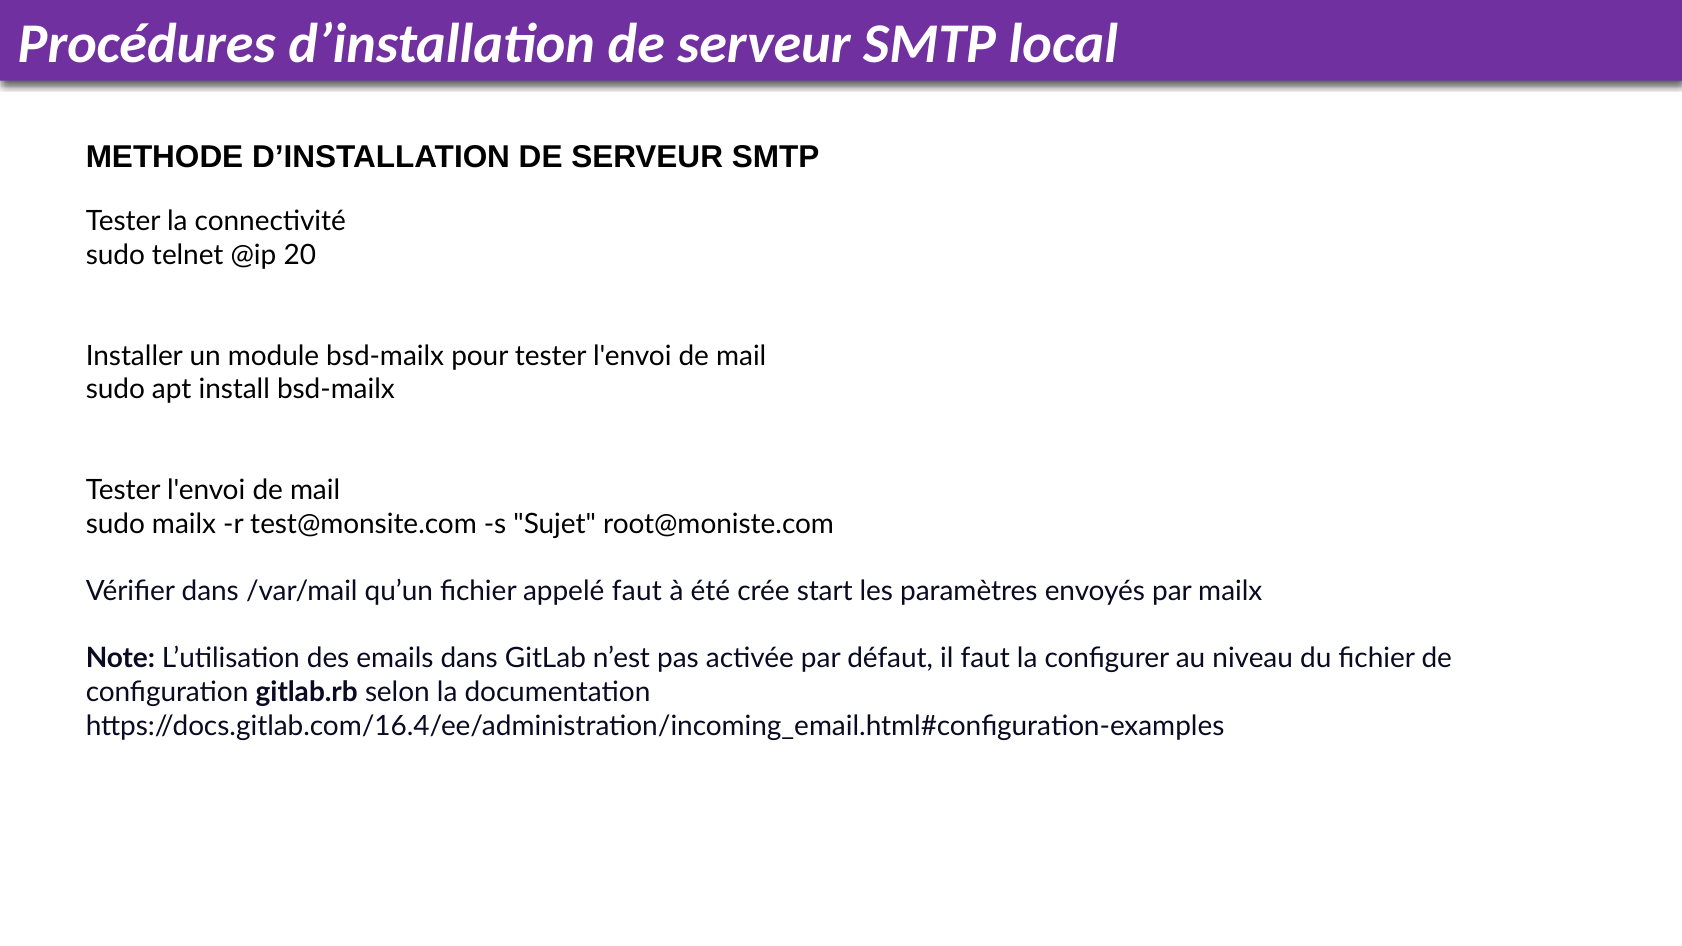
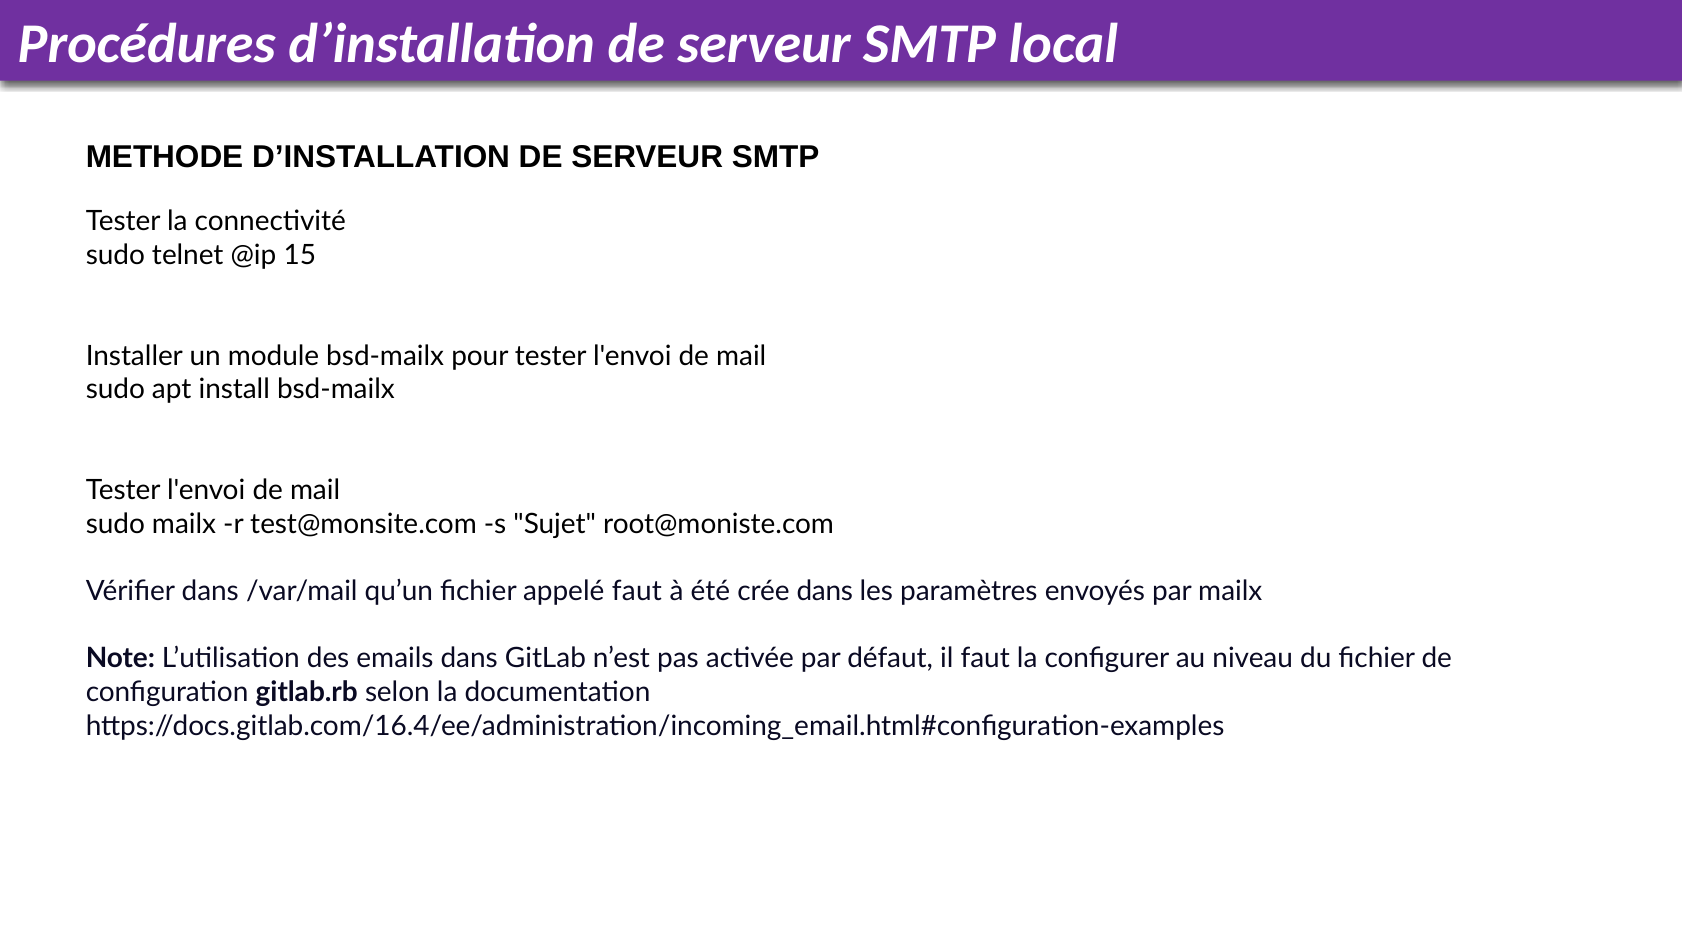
20: 20 -> 15 (300, 255)
crée start: start -> dans (825, 592)
